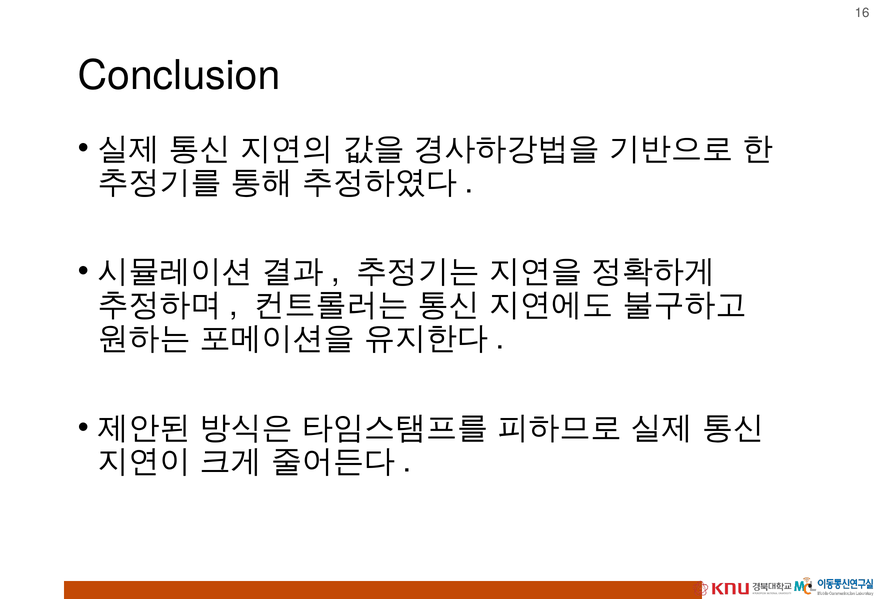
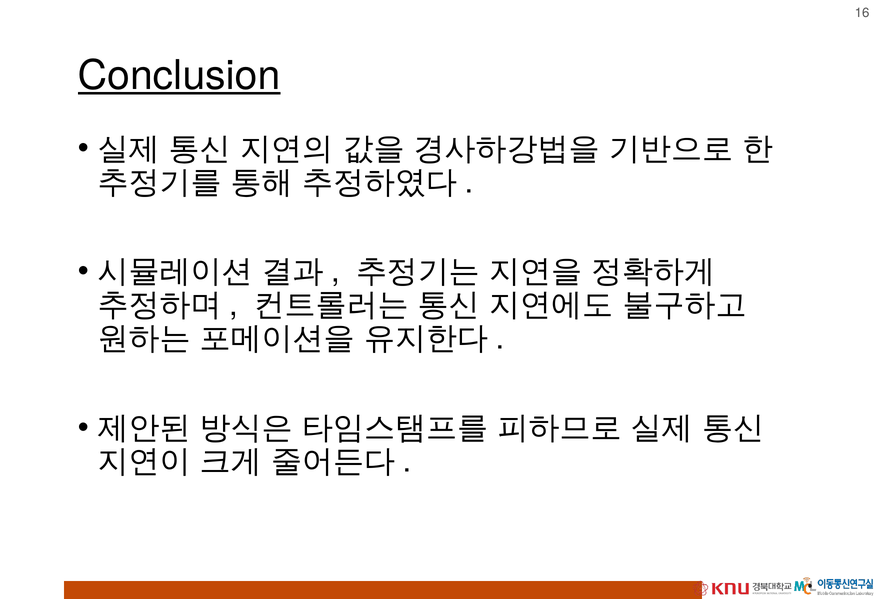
Conclusion underline: none -> present (179, 76)
